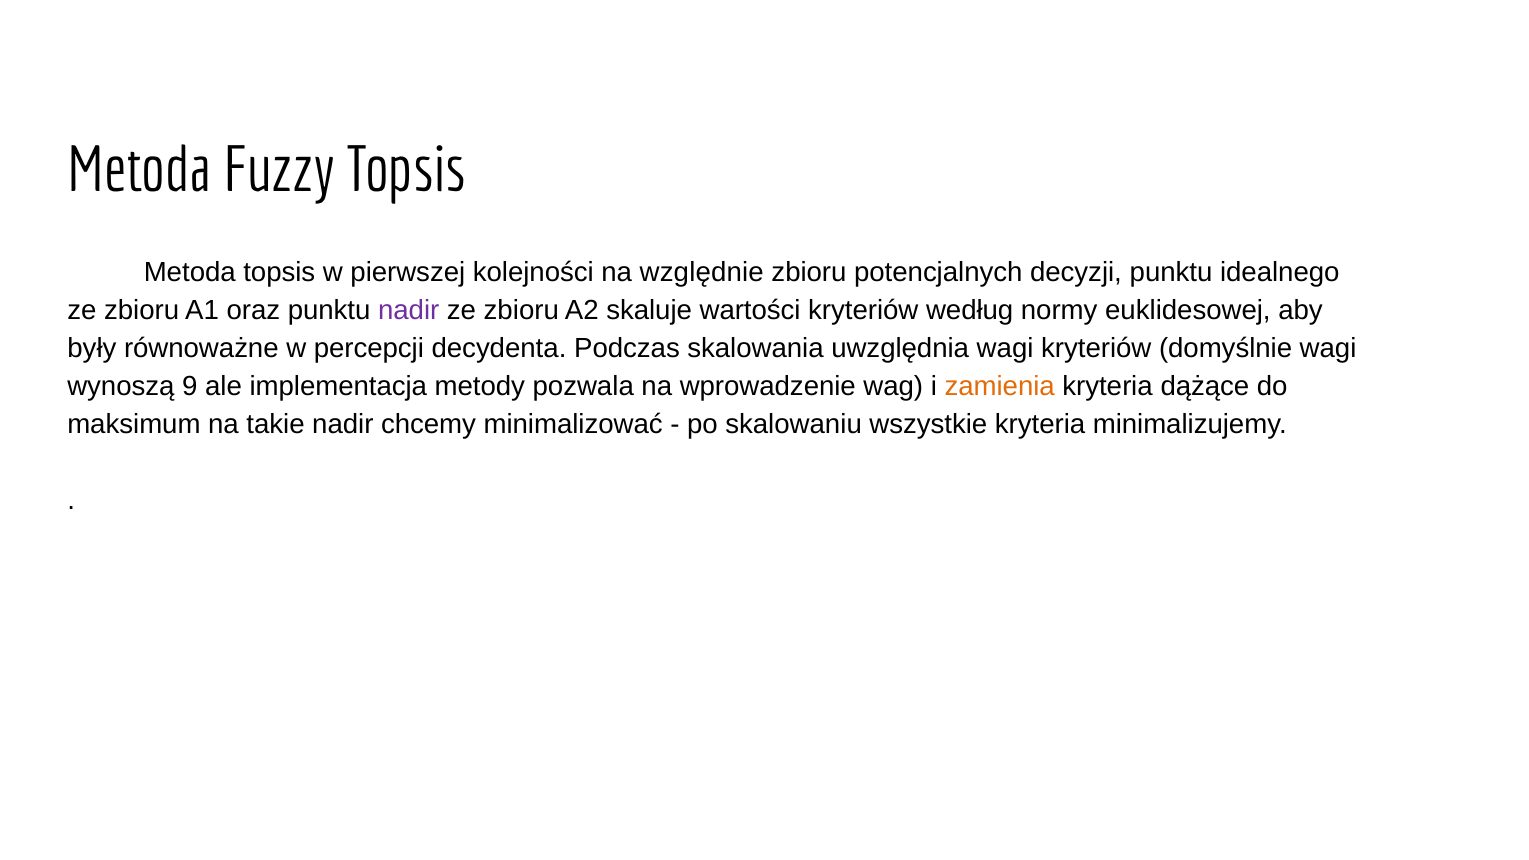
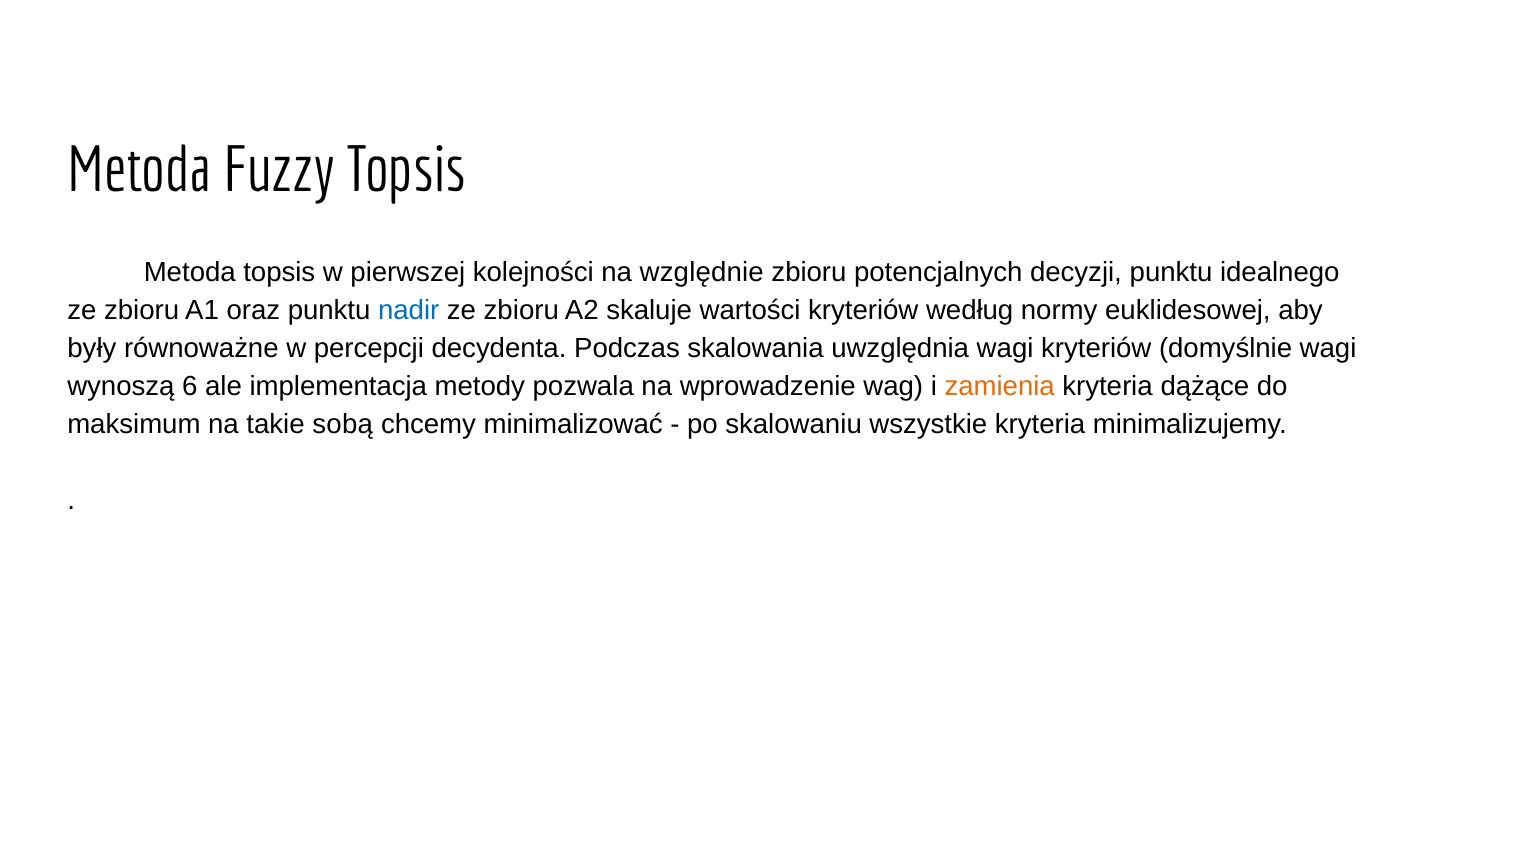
nadir colour: purple -> blue (409, 311)
9: 9 -> 6 (190, 386)
takie nadir: nadir -> sobą (343, 424)
